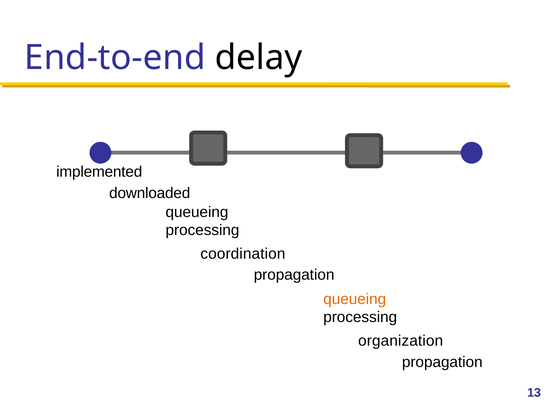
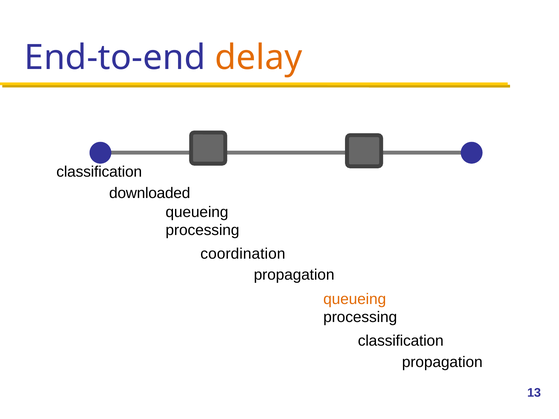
delay colour: black -> orange (259, 58)
implemented: implemented -> classification (99, 172)
organization: organization -> classification (401, 341)
